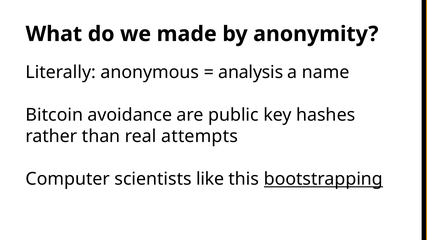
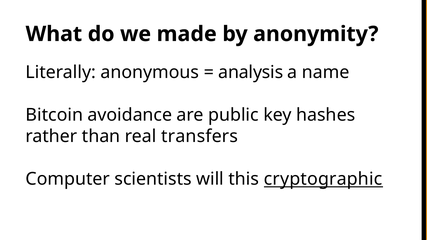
attempts: attempts -> transfers (200, 136)
like: like -> will (210, 179)
bootstrapping: bootstrapping -> cryptographic (323, 179)
